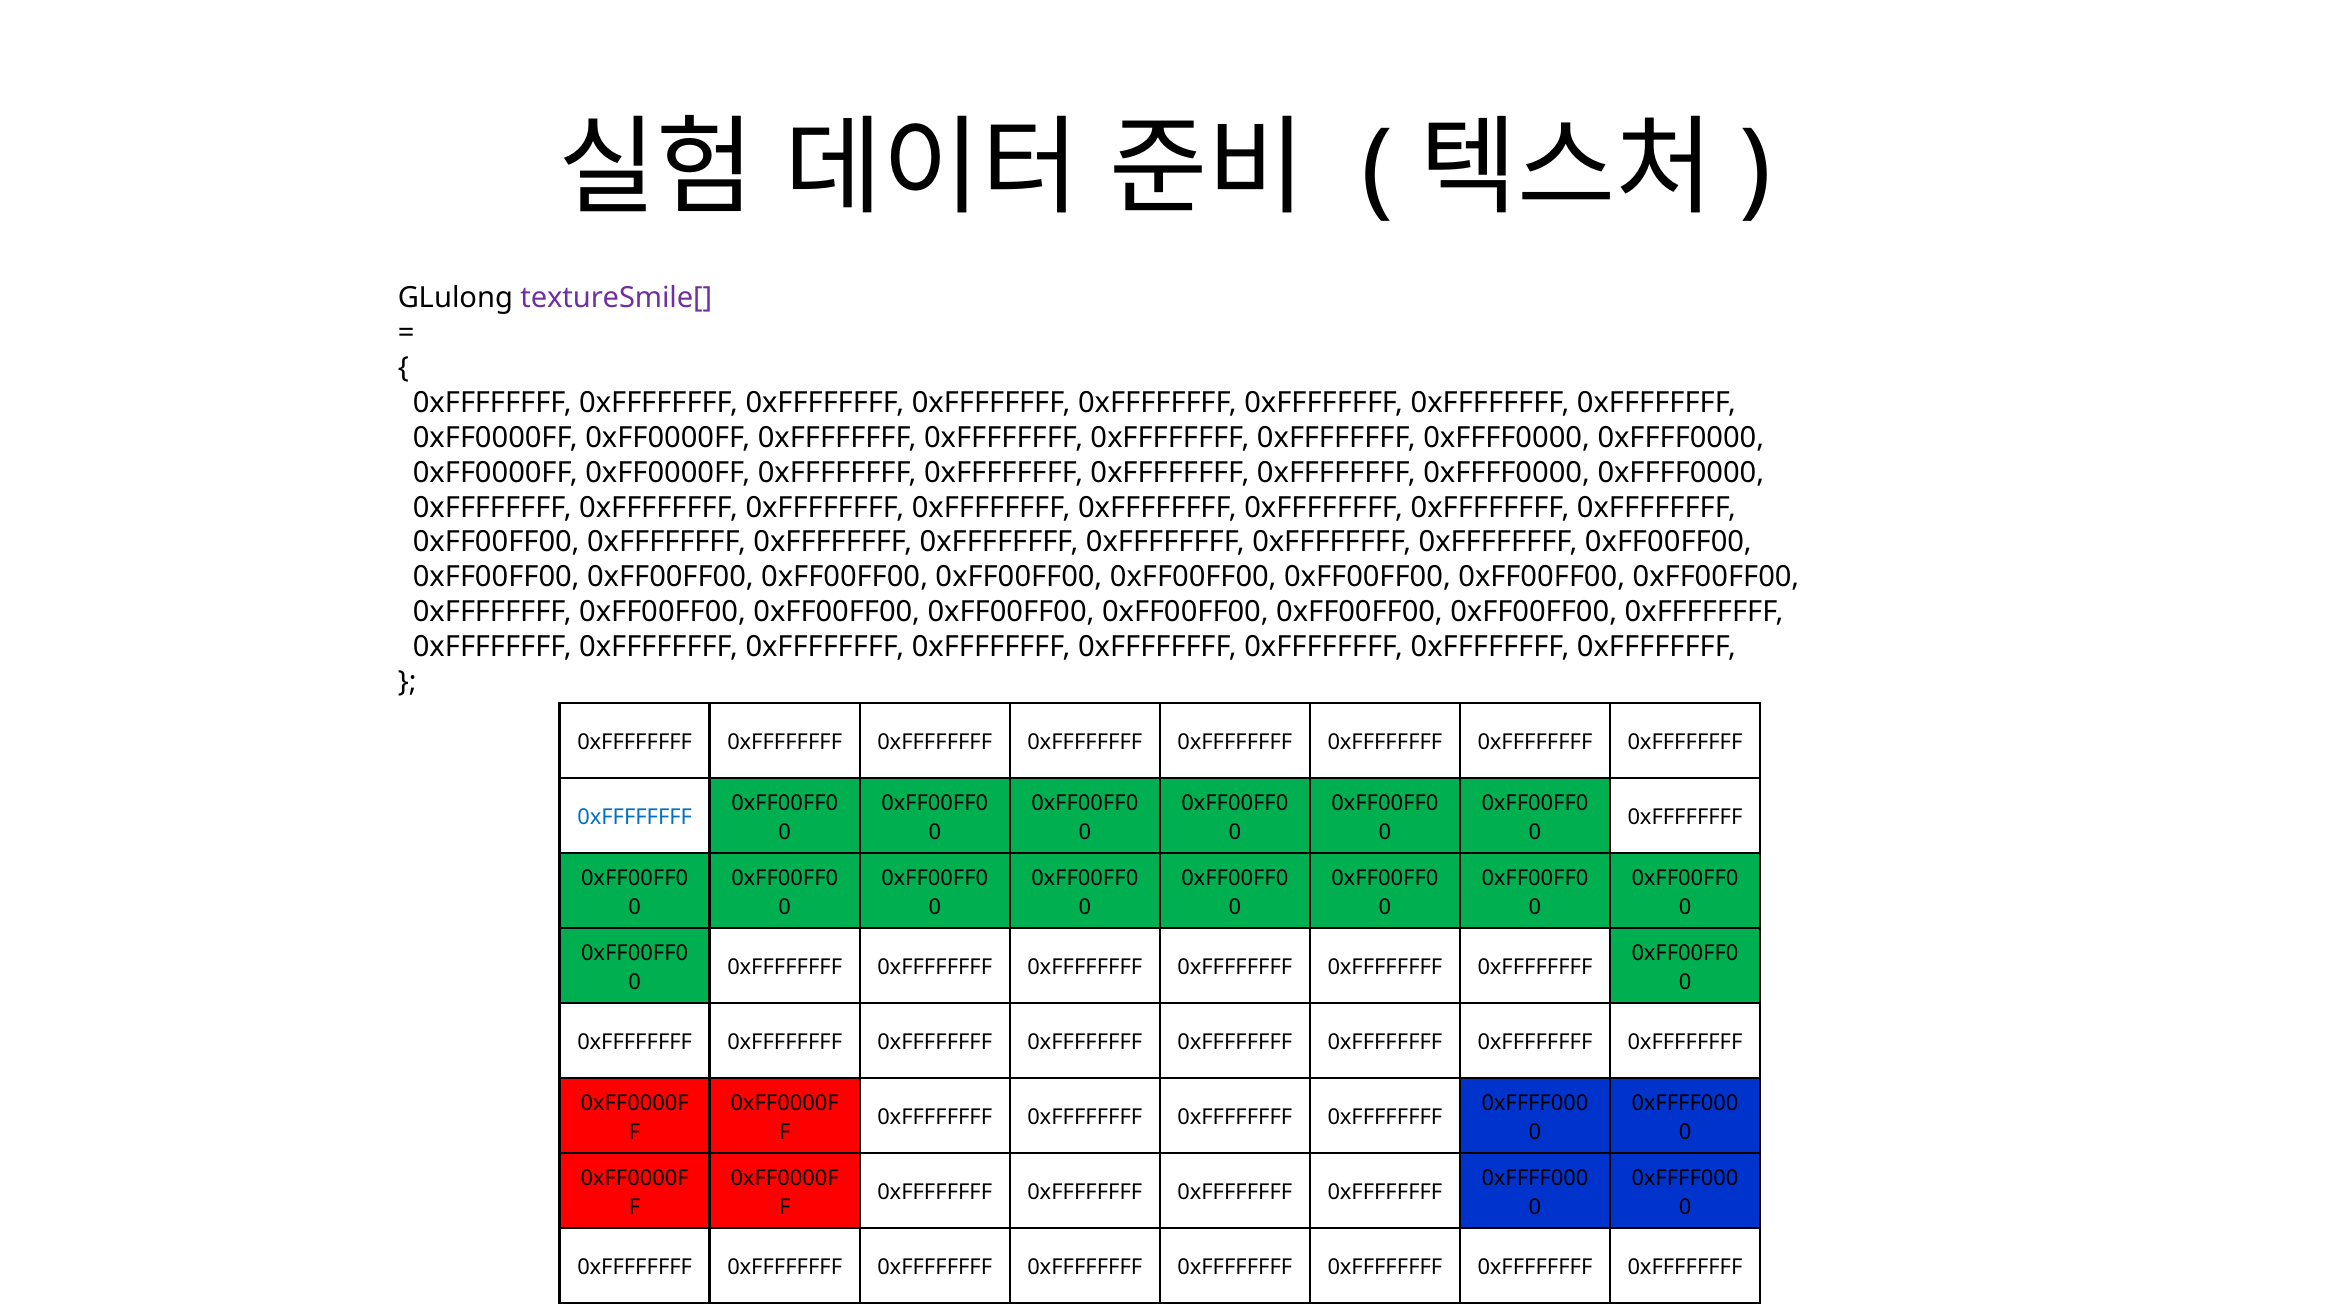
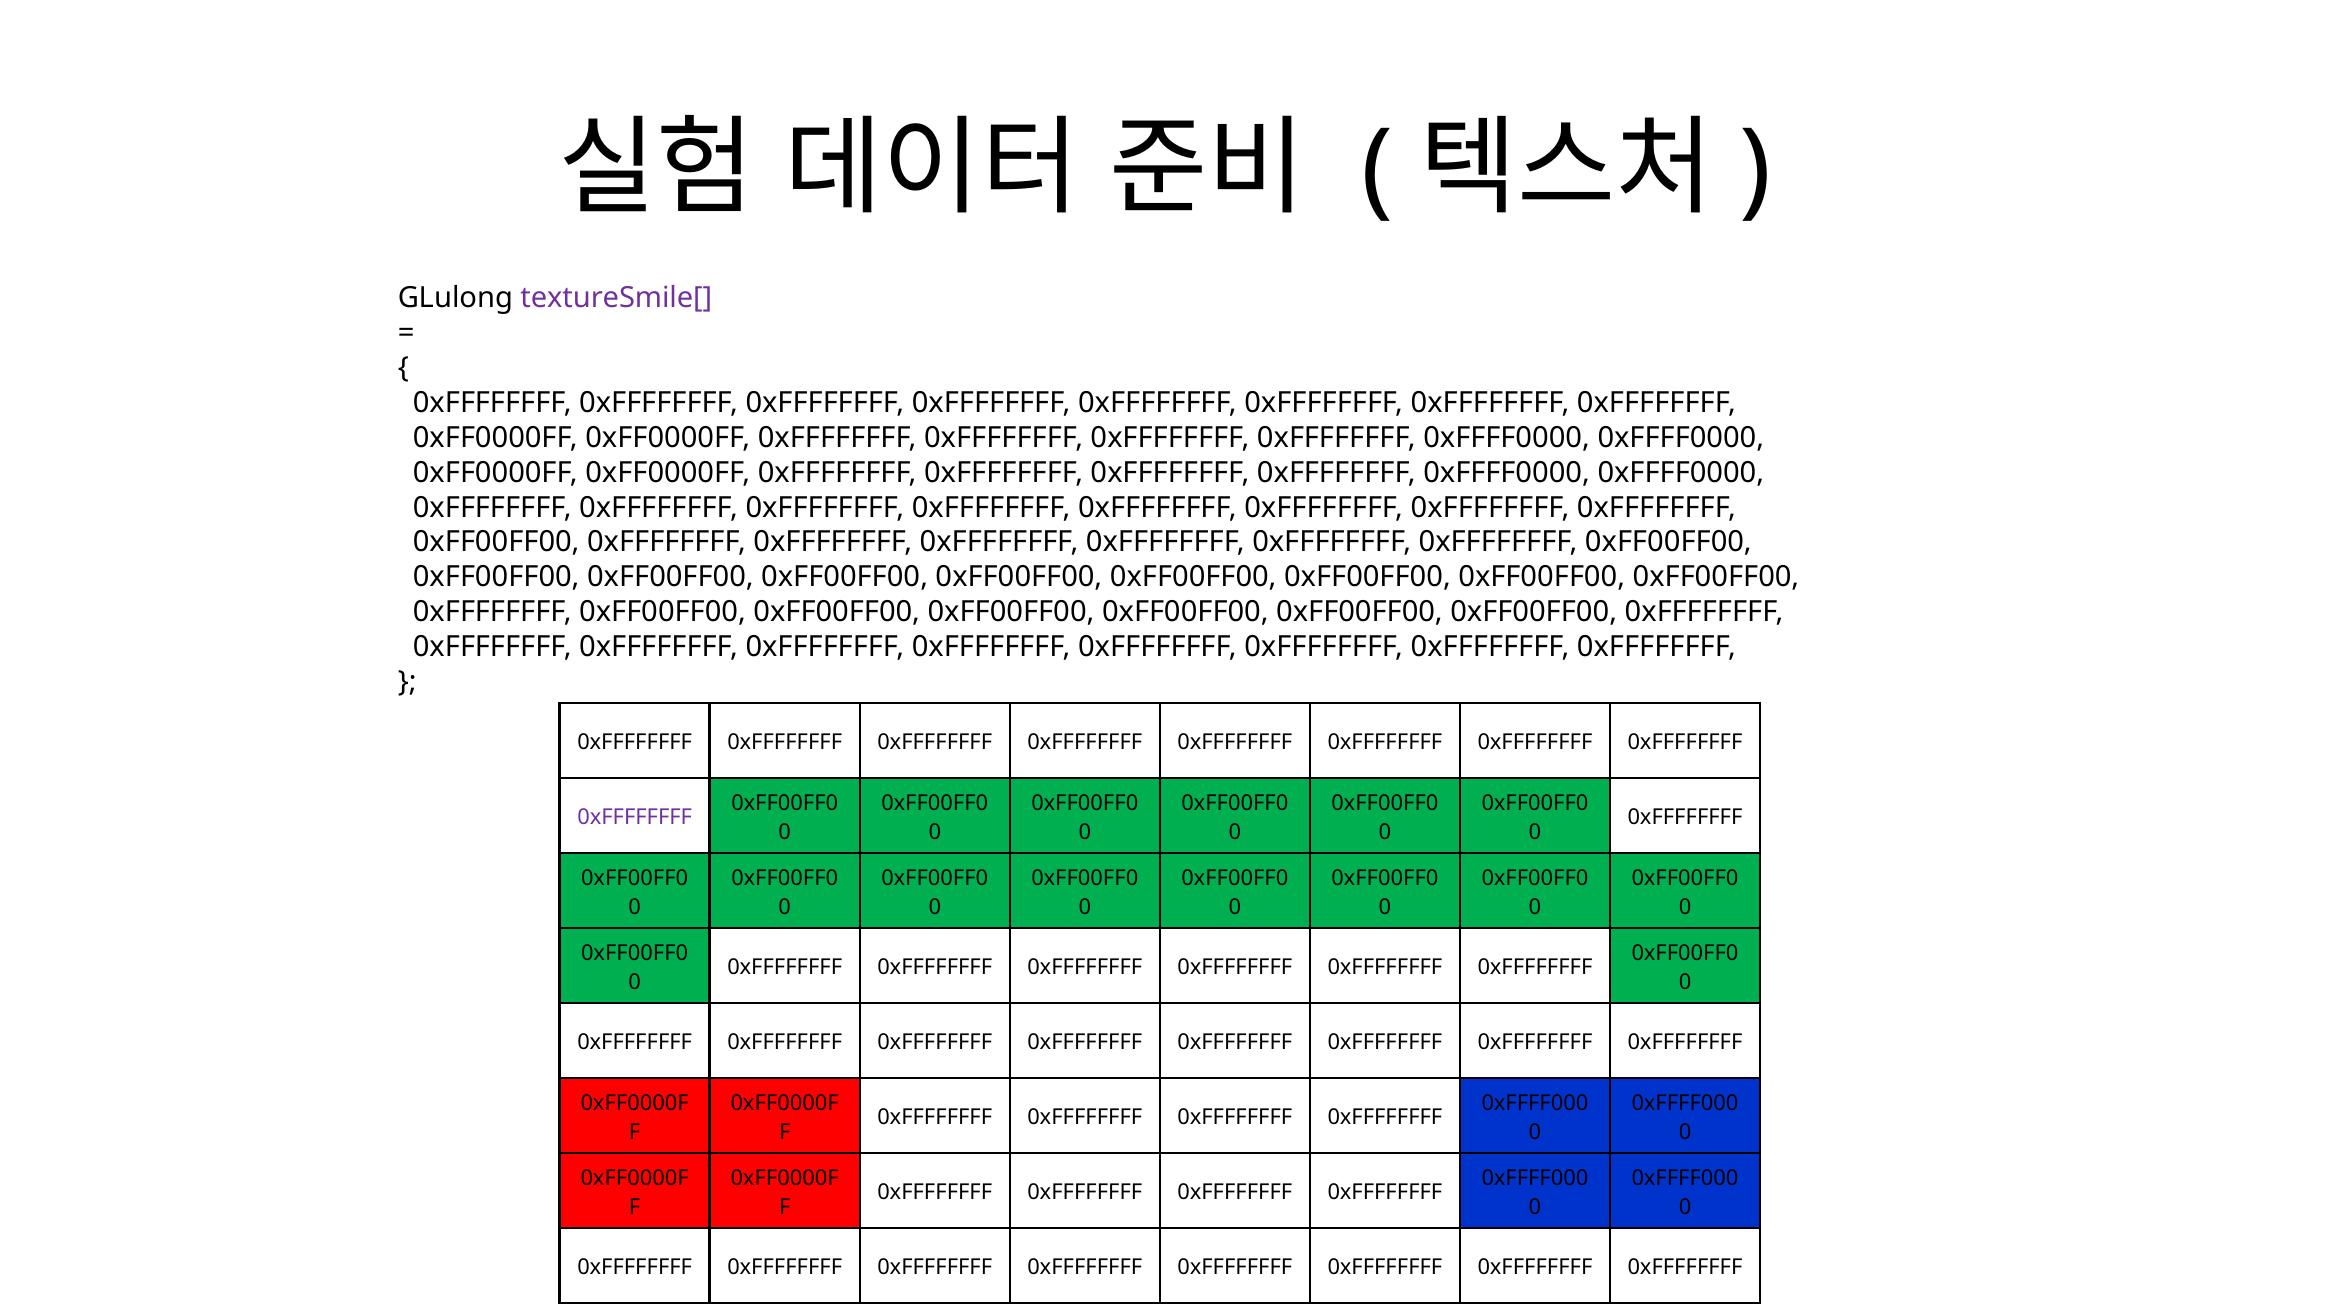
0xFFFFFFFF colour: blue -> purple (635, 817)
